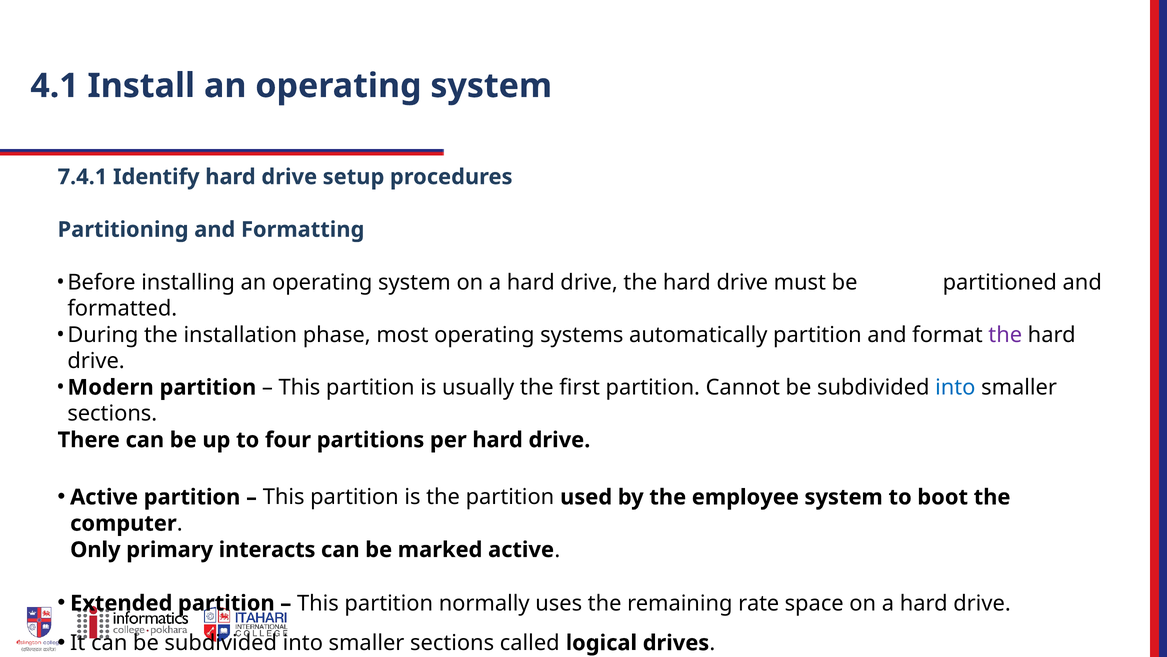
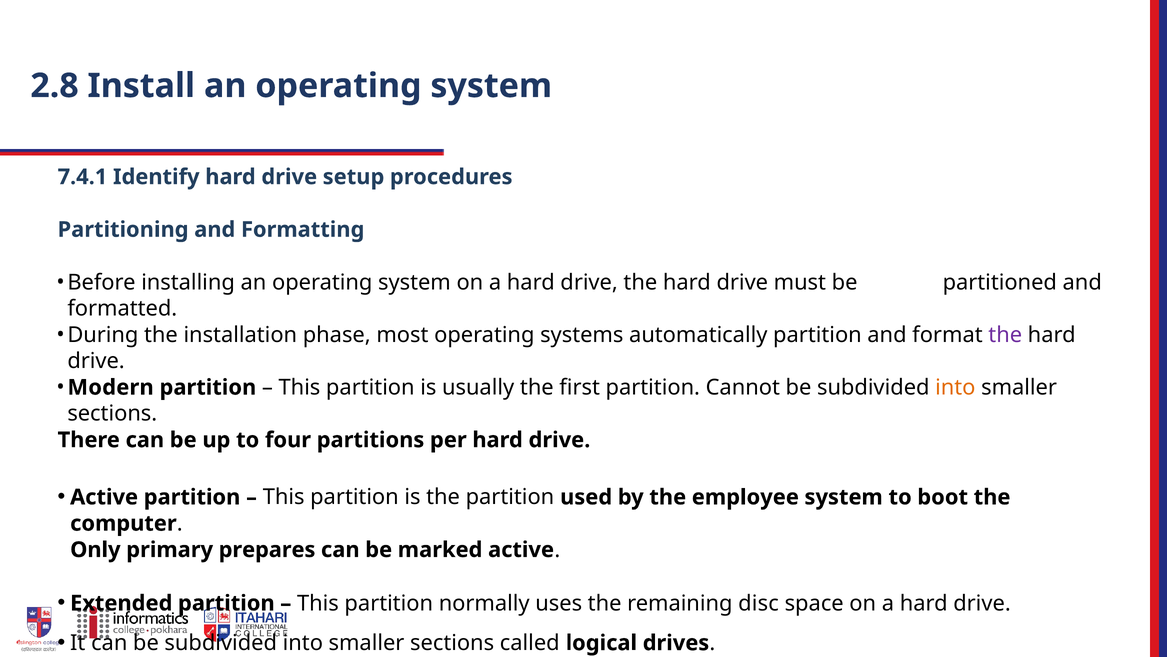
4.1: 4.1 -> 2.8 (55, 86)
into colour: blue -> orange (955, 387)
interacts: interacts -> prepares (267, 549)
rate: rate -> disc (759, 603)
